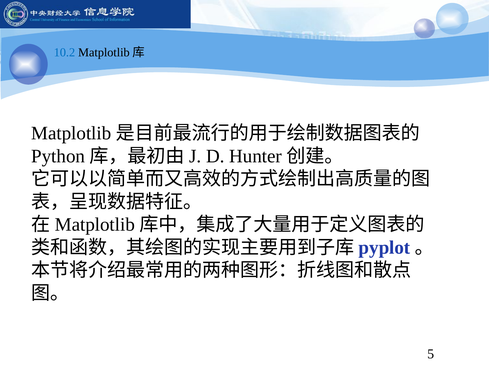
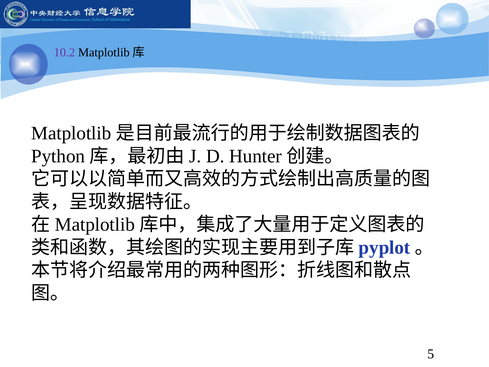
10.2 colour: blue -> purple (64, 53)
